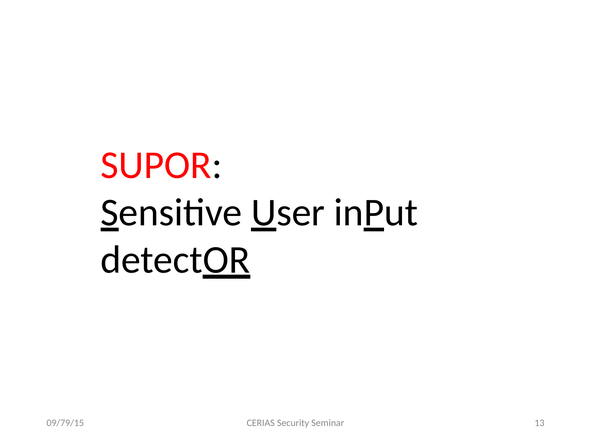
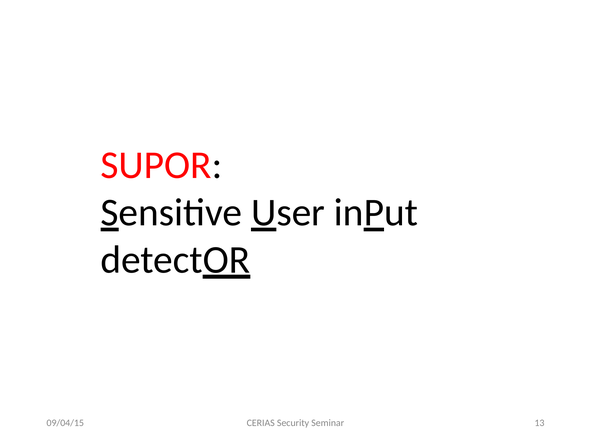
09/79/15: 09/79/15 -> 09/04/15 (65, 423)
